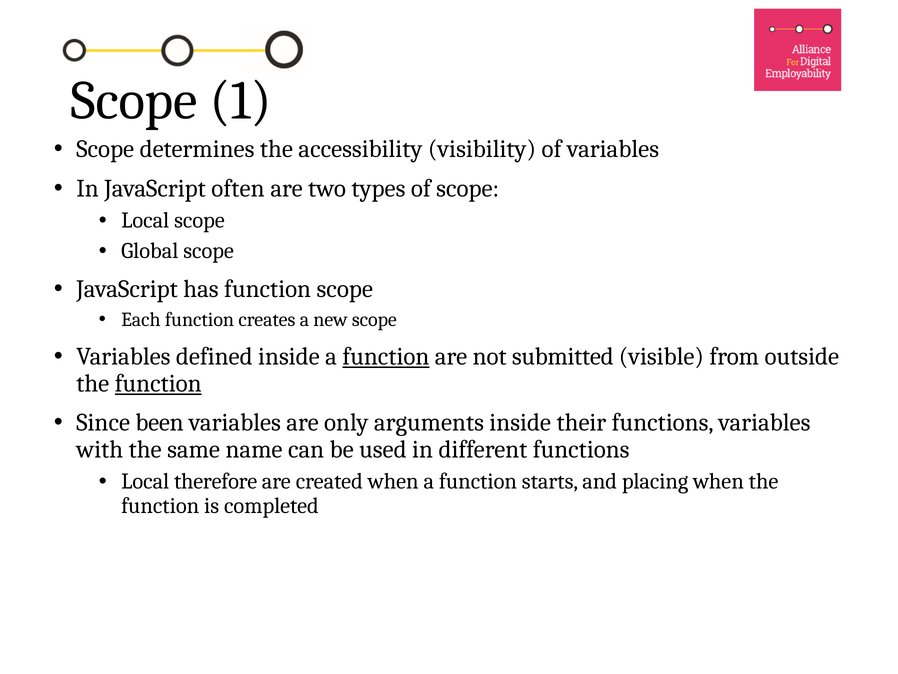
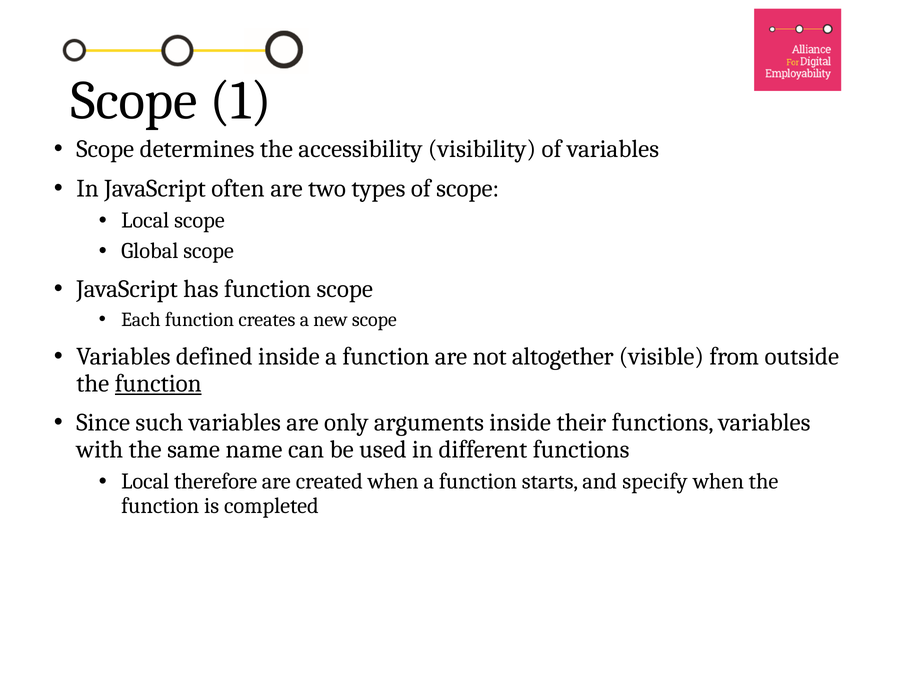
function underline: present -> none (386, 356)
submitted: submitted -> altogether (563, 356)
been: been -> such (159, 422)
placing: placing -> specify (655, 481)
